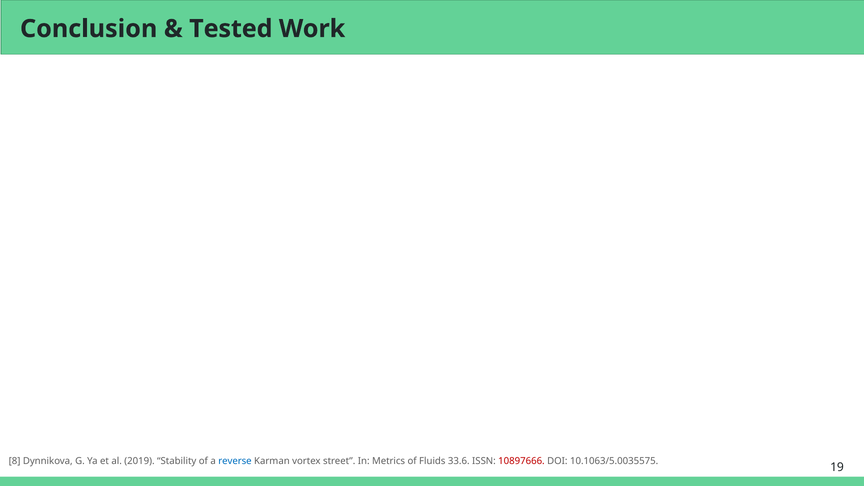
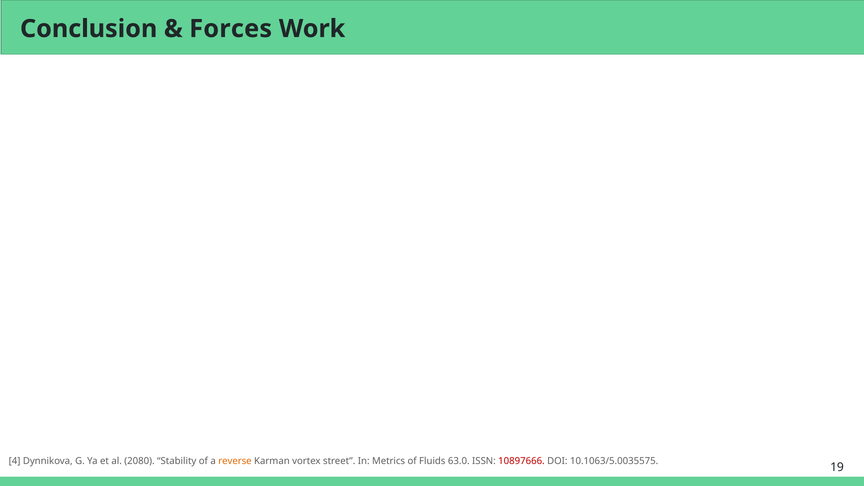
Tested: Tested -> Forces (231, 29)
8: 8 -> 4 (15, 461)
2019: 2019 -> 2080 (139, 461)
reverse colour: blue -> orange (235, 461)
33.6: 33.6 -> 63.0 (459, 461)
